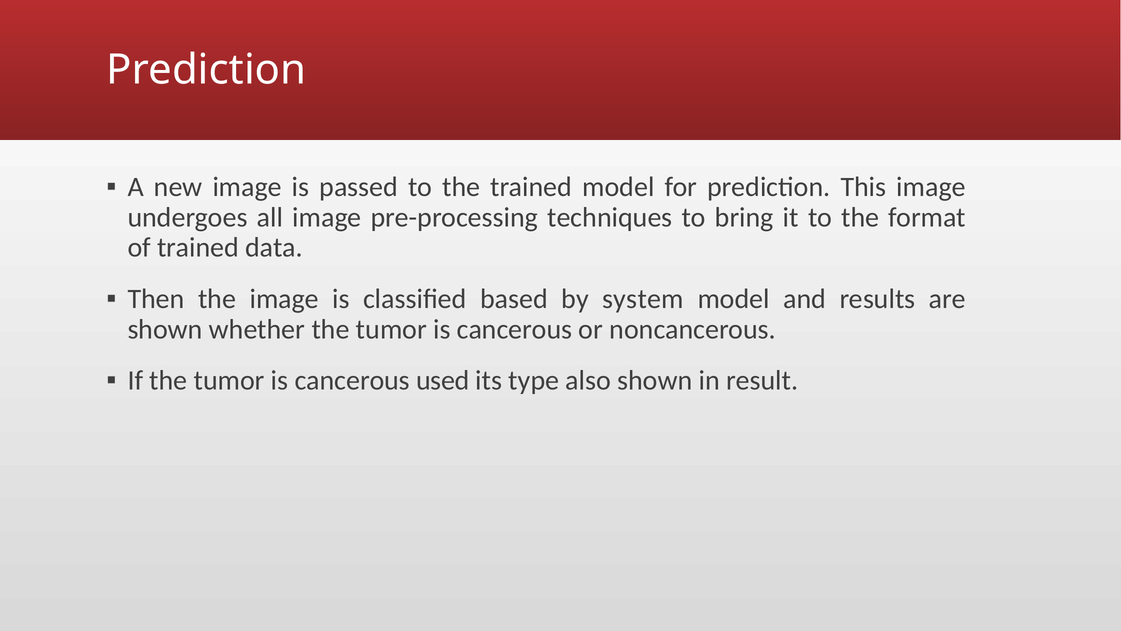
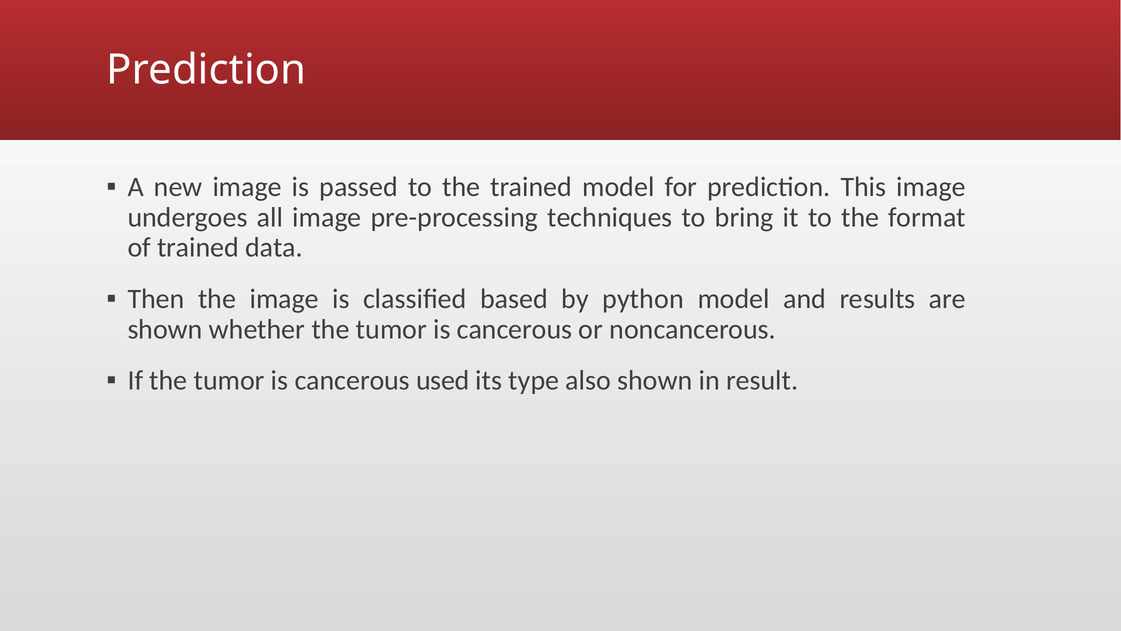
system: system -> python (643, 299)
